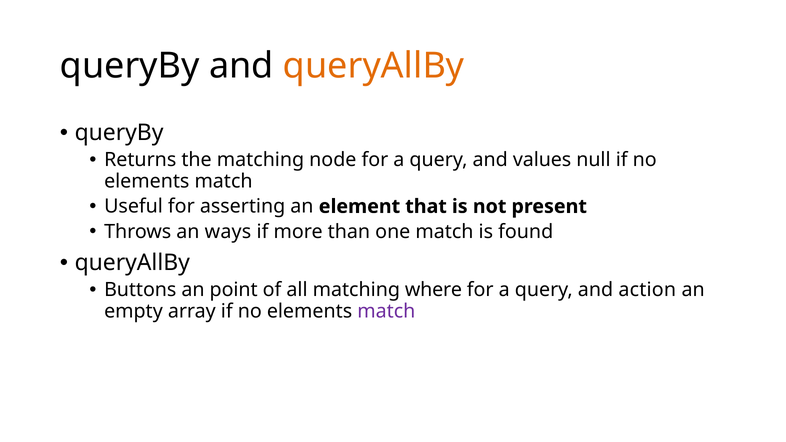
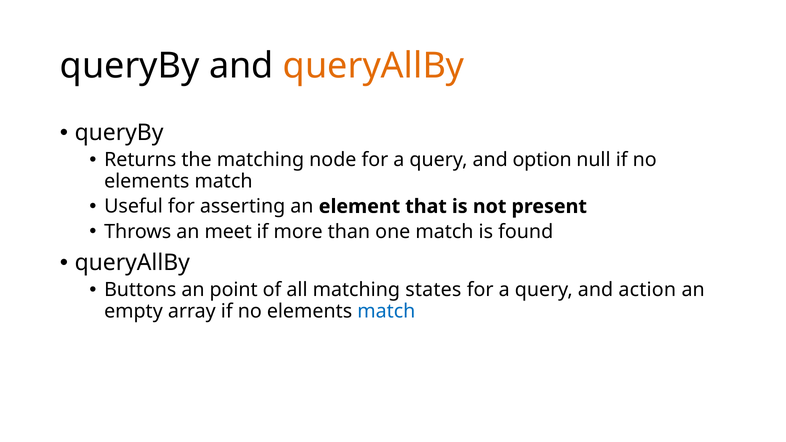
values: values -> option (542, 160)
ways: ways -> meet (228, 232)
where: where -> states (433, 290)
match colour: purple -> blue (386, 311)
